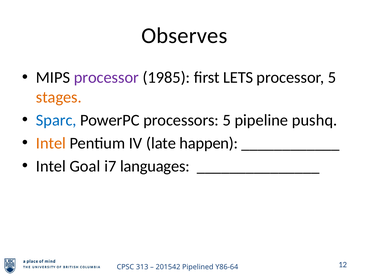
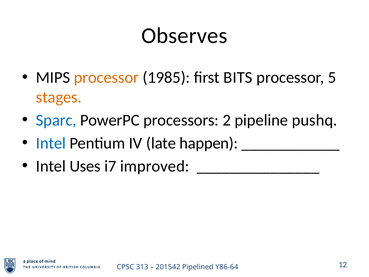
processor colour: purple -> orange (106, 77)
LETS: LETS -> BITS (238, 77)
processors 5: 5 -> 2 (227, 120)
Intel colour: orange -> blue (51, 143)
Goal: Goal -> Uses (85, 166)
languages: languages -> improved (155, 166)
